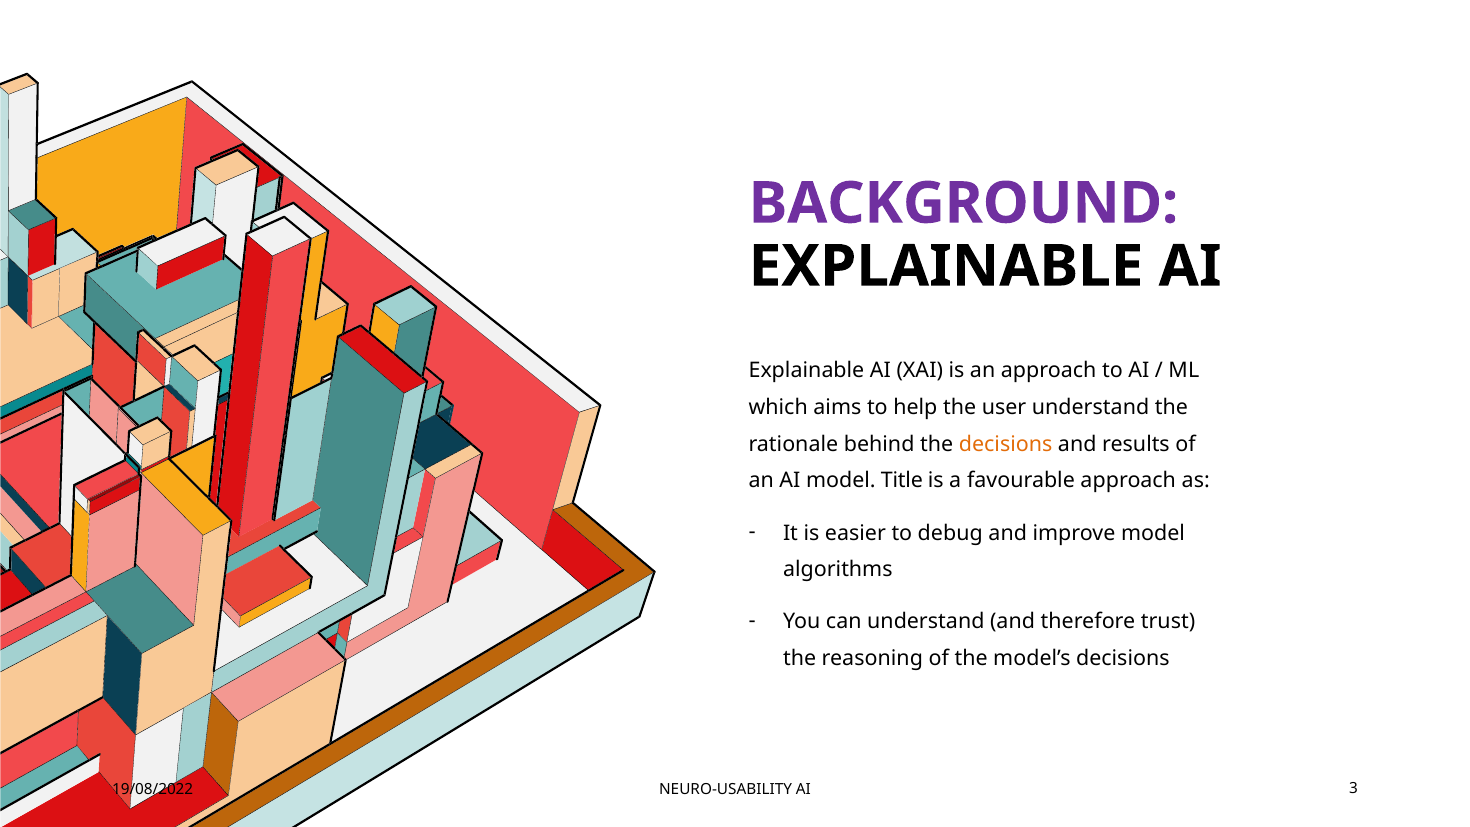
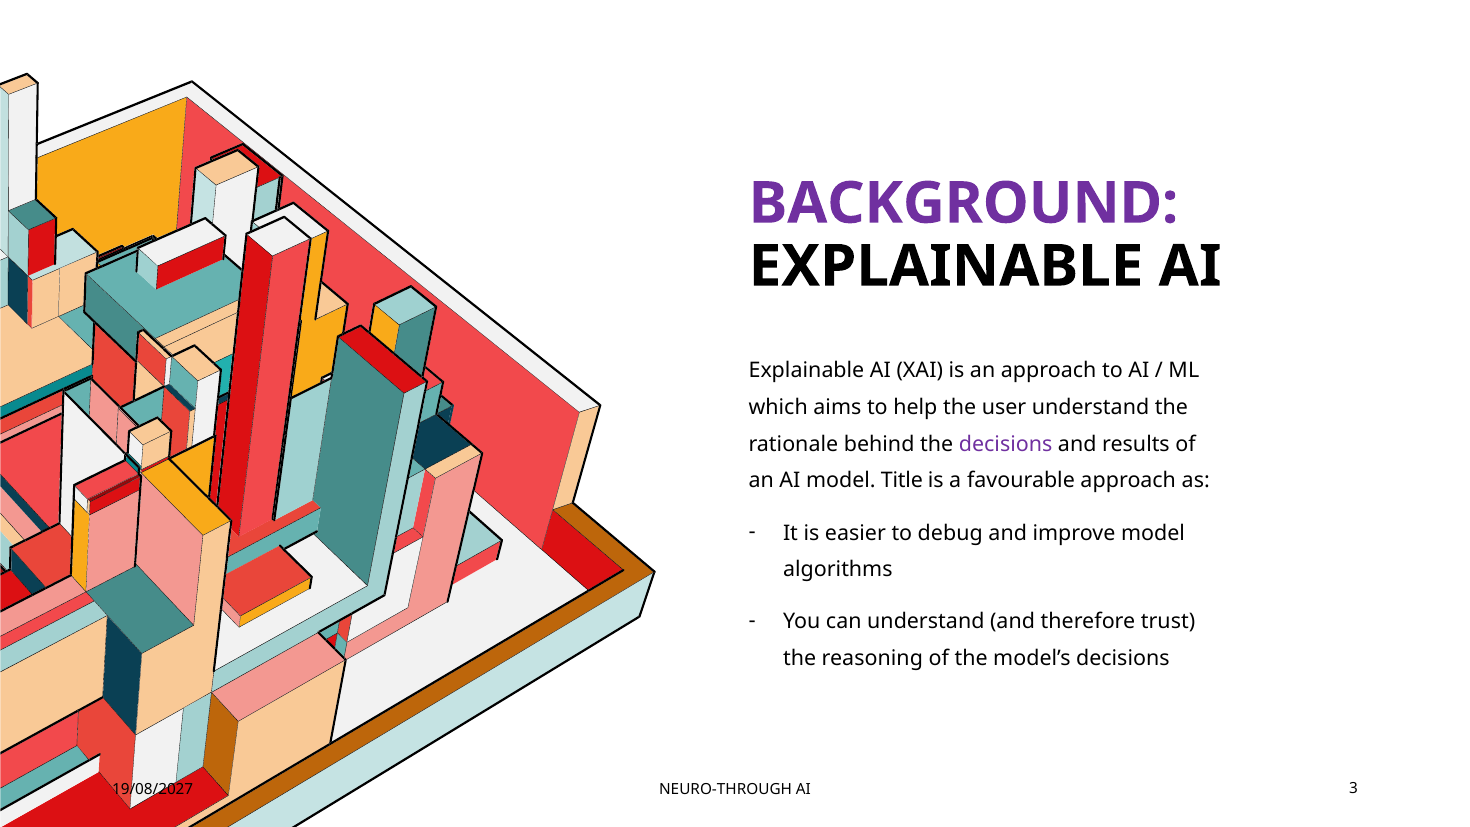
decisions colour: orange -> purple (1006, 444)
19/08/2022: 19/08/2022 -> 19/08/2027 (153, 789)
NEURO-USABILITY: NEURO-USABILITY -> NEURO-THROUGH (726, 789)
